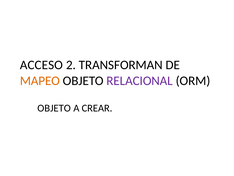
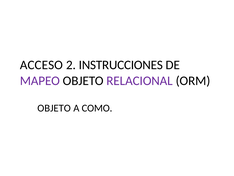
TRANSFORMAN: TRANSFORMAN -> INSTRUCCIONES (121, 65)
MAPEO colour: orange -> purple (40, 81)
CREAR: CREAR -> COMO (97, 108)
